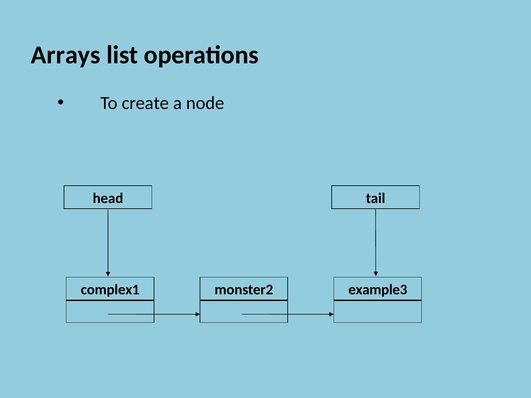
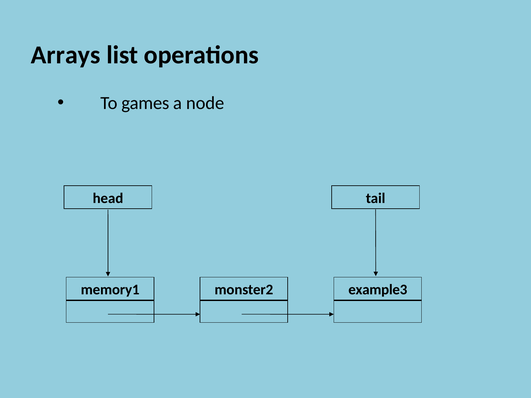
create: create -> games (145, 103)
complex1: complex1 -> memory1 (110, 290)
